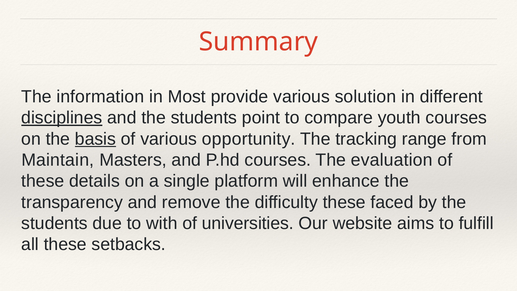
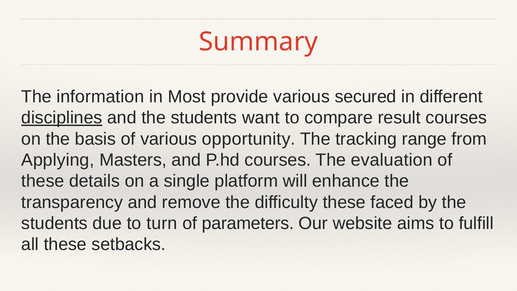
solution: solution -> secured (366, 97)
point: point -> want (261, 118)
youth: youth -> result (399, 118)
basis underline: present -> none (95, 139)
Maintain: Maintain -> Applying (58, 160)
with: with -> turn (162, 223)
universities: universities -> parameters (248, 223)
